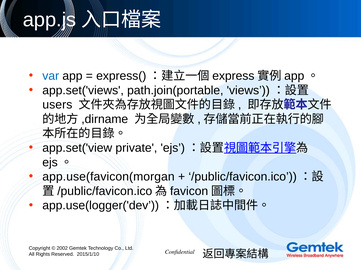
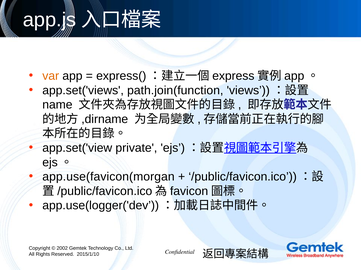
var colour: blue -> orange (51, 76)
path.join(portable: path.join(portable -> path.join(function (175, 91)
users: users -> name (57, 105)
